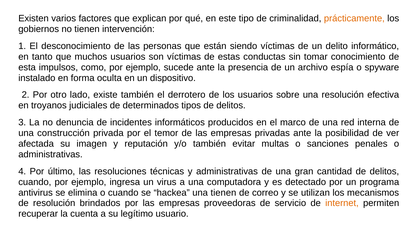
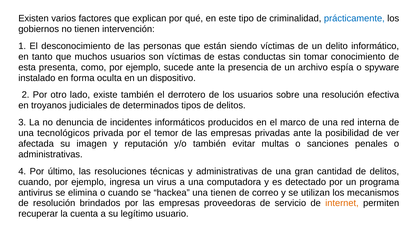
prácticamente colour: orange -> blue (354, 18)
impulsos: impulsos -> presenta (58, 67)
construcción: construcción -> tecnológicos (63, 133)
